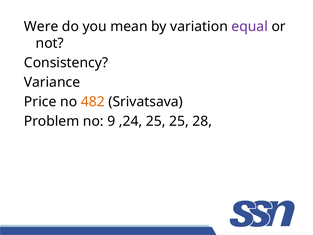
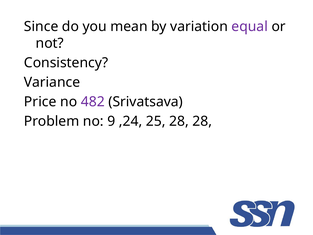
Were: Were -> Since (41, 27)
482 colour: orange -> purple (93, 102)
25 25: 25 -> 28 (179, 121)
